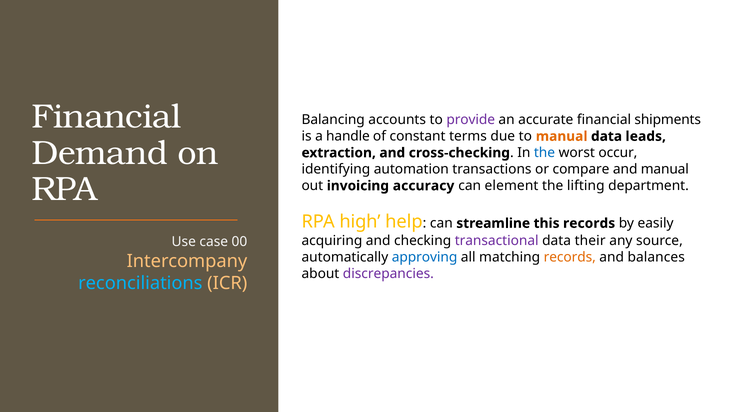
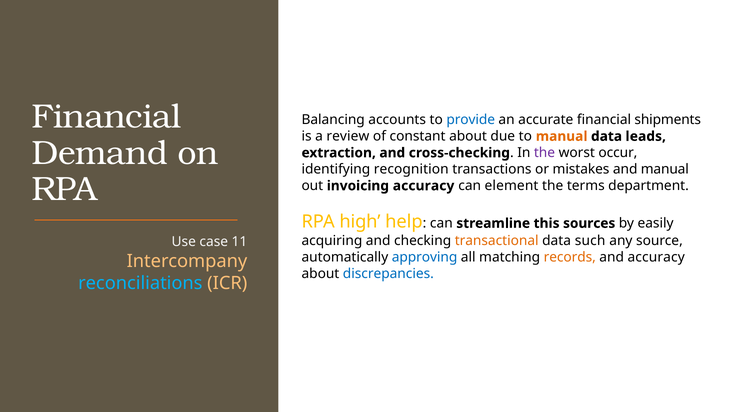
provide colour: purple -> blue (471, 120)
handle: handle -> review (348, 136)
constant terms: terms -> about (468, 136)
the colour: blue -> purple (545, 153)
automation: automation -> recognition (411, 169)
compare: compare -> mistakes (581, 169)
lifting: lifting -> terms (586, 186)
this records: records -> sources (589, 223)
transactional colour: purple -> orange (497, 241)
their: their -> such (590, 241)
00: 00 -> 11 (239, 242)
and balances: balances -> accuracy (656, 257)
discrepancies colour: purple -> blue (388, 273)
